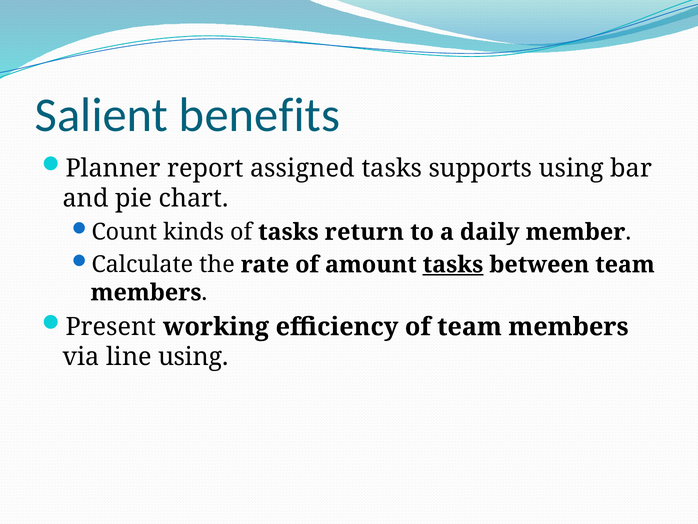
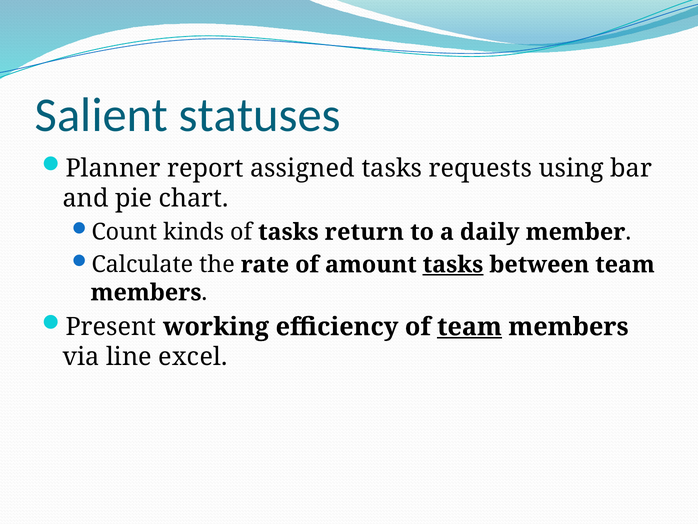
benefits: benefits -> statuses (260, 115)
supports: supports -> requests (480, 168)
team underline: none -> present (470, 327)
line using: using -> excel (193, 357)
